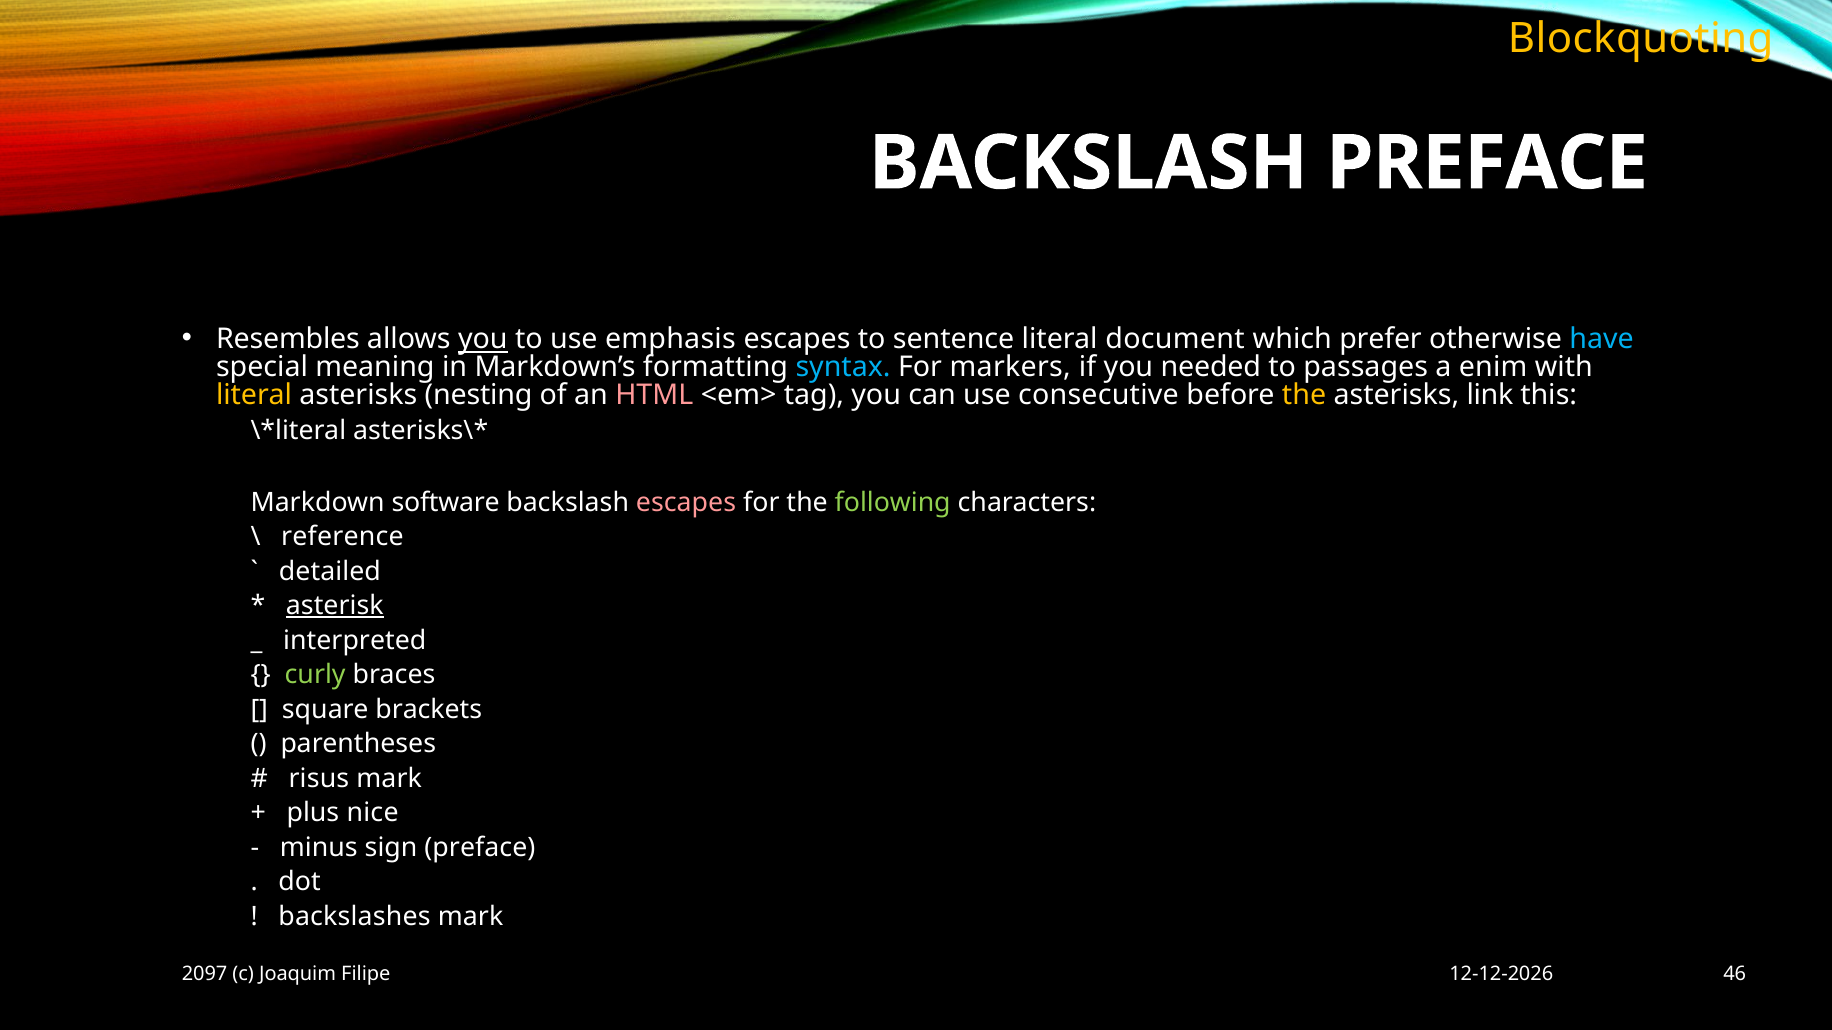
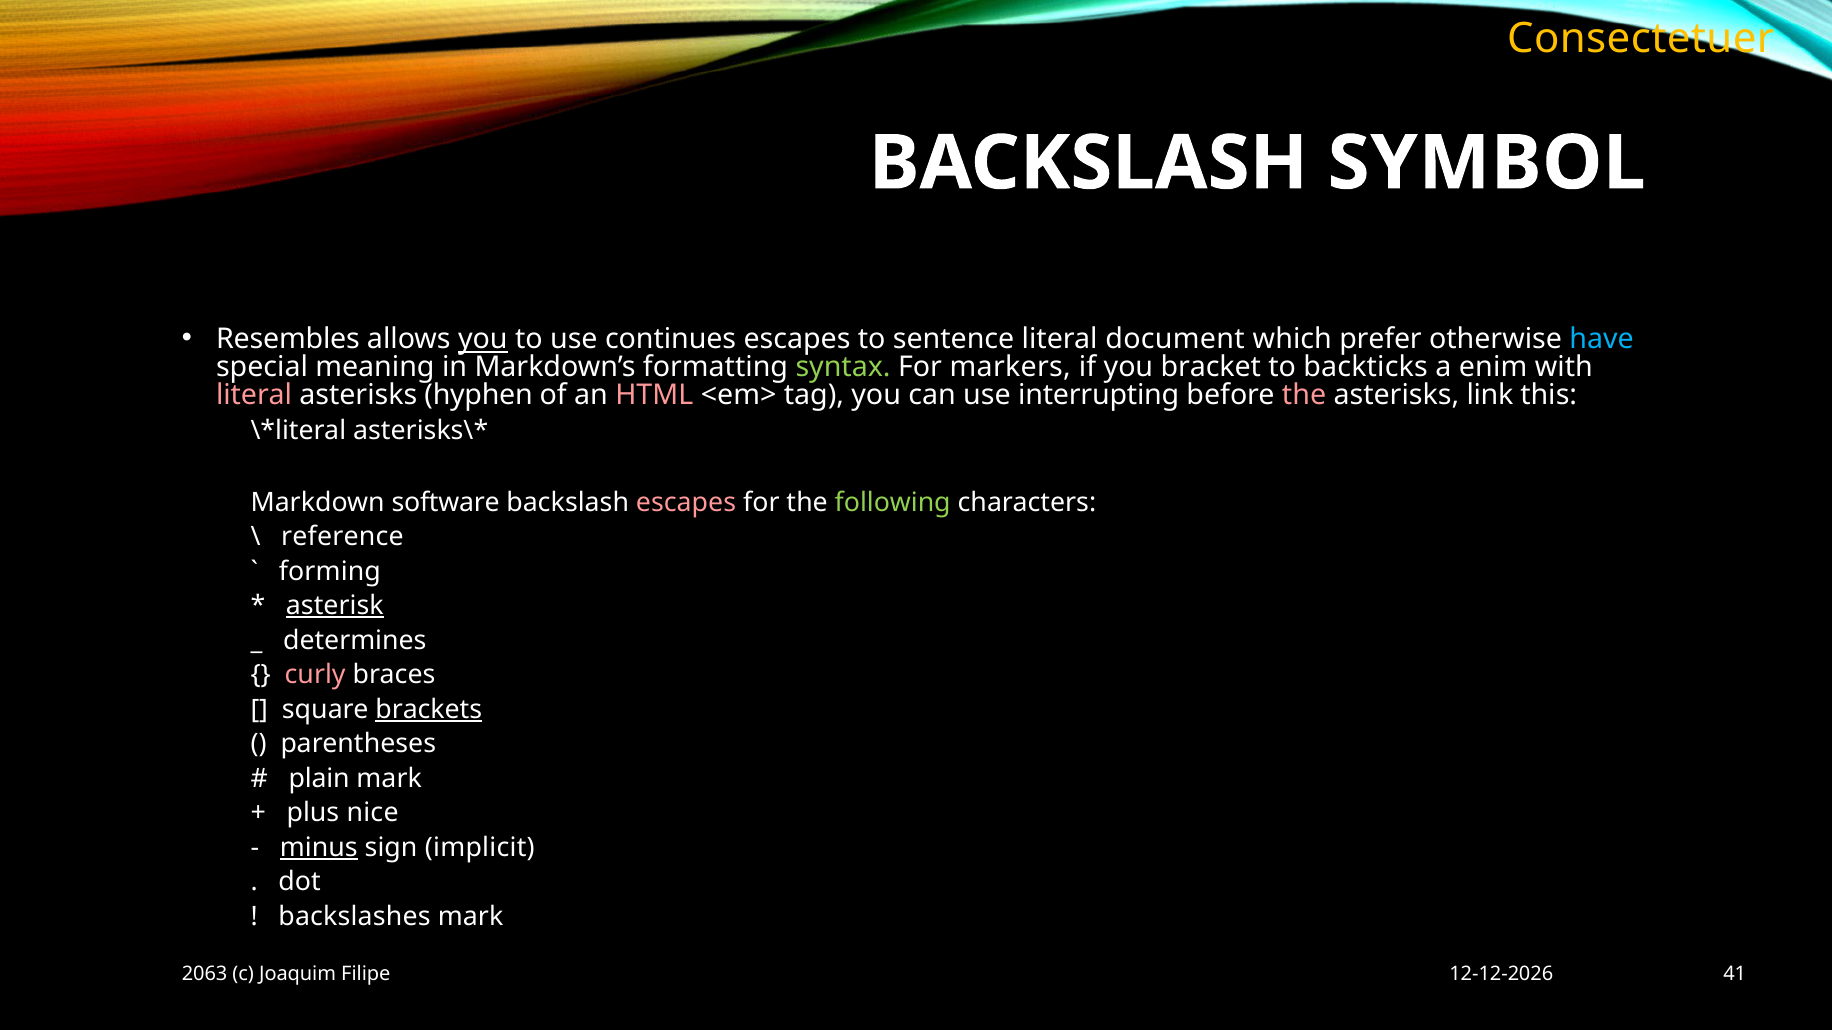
Blockquoting: Blockquoting -> Consectetuer (1641, 39)
BACKSLASH PREFACE: PREFACE -> SYMBOL (1487, 163)
emphasis: emphasis -> continues (671, 340)
syntax colour: light blue -> light green (843, 367)
needed: needed -> bracket (1211, 367)
passages: passages -> backticks (1366, 367)
literal colour: yellow -> pink (254, 395)
nesting: nesting -> hyphen (479, 395)
consecutive: consecutive -> interrupting (1099, 395)
the colour: yellow -> pink (1304, 395)
detailed: detailed -> forming (330, 572)
interpreted: interpreted -> determines (355, 641)
curly colour: light green -> pink (315, 675)
brackets underline: none -> present (429, 710)
risus: risus -> plain (319, 779)
minus underline: none -> present (319, 848)
sign preface: preface -> implicit (480, 848)
2097: 2097 -> 2063 (205, 974)
46: 46 -> 41 (1735, 974)
